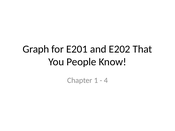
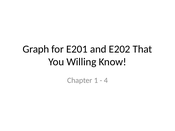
People: People -> Willing (81, 62)
